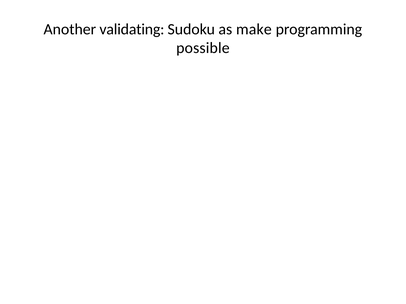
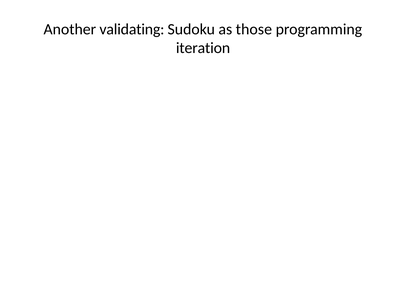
make: make -> those (254, 29)
possible: possible -> iteration (203, 48)
